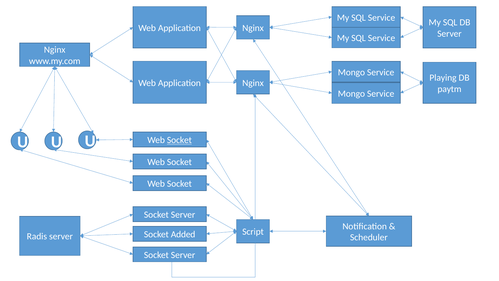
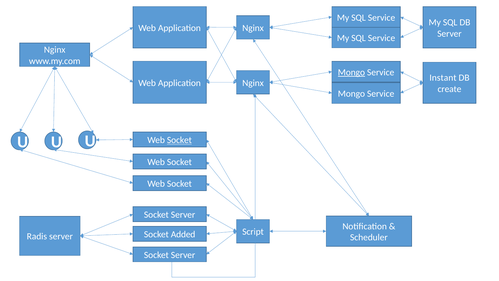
Mongo underline: none -> present (351, 72)
Playing: Playing -> Instant (443, 78)
paytm: paytm -> create (449, 89)
